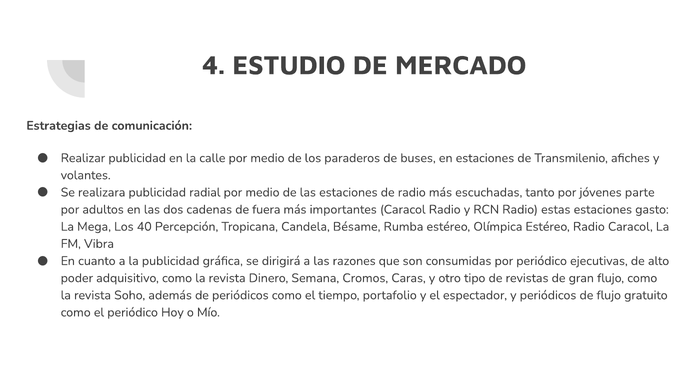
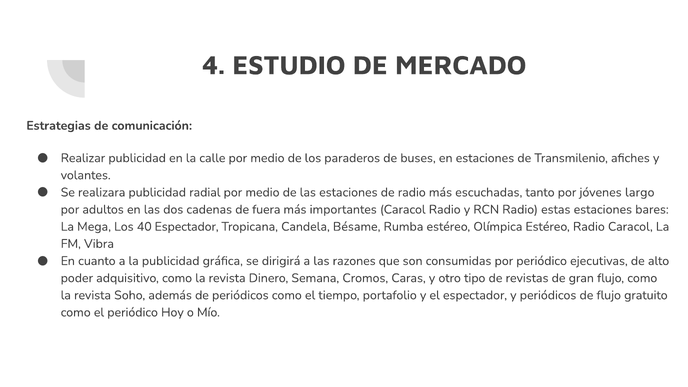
parte: parte -> largo (640, 192)
gasto: gasto -> bares (652, 209)
40 Percepción: Percepción -> Espectador (187, 227)
